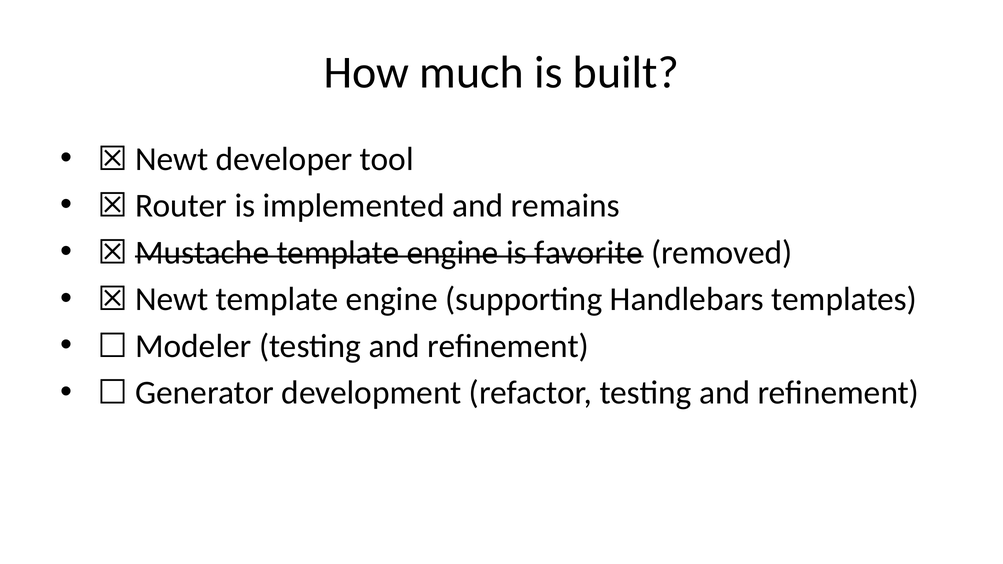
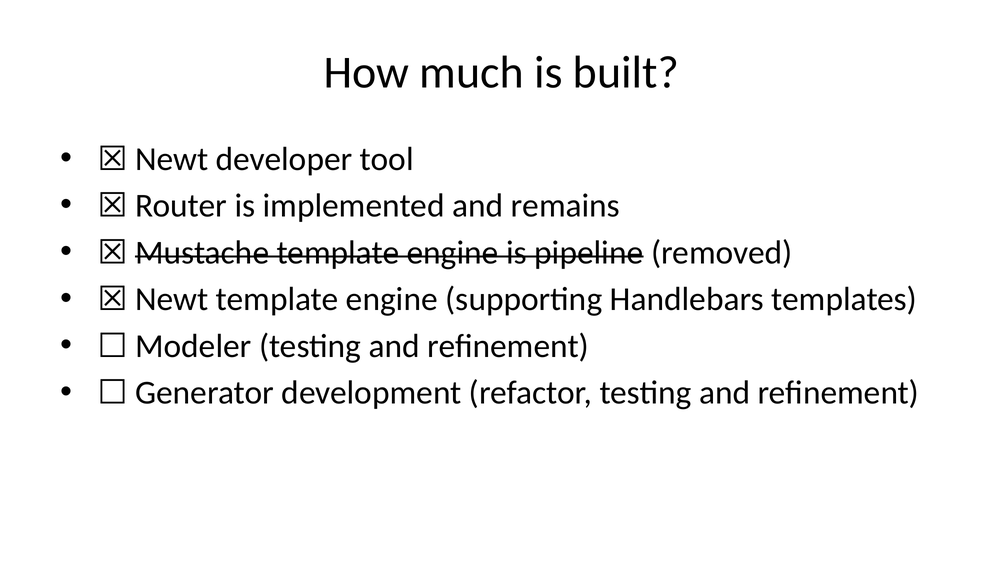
favorite: favorite -> pipeline (589, 253)
